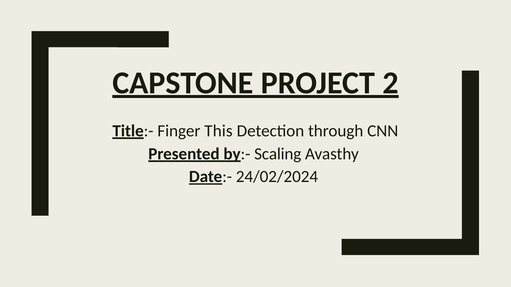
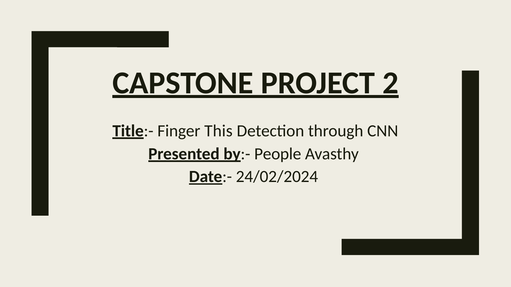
Scaling: Scaling -> People (278, 154)
